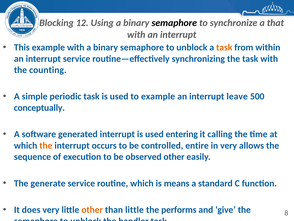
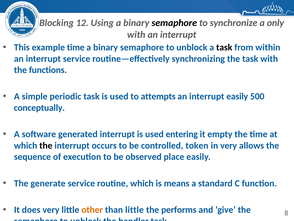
that: that -> only (275, 23)
example with: with -> time (76, 47)
task colour: orange -> black (224, 47)
counting: counting -> functions (48, 70)
to example: example -> attempts (158, 96)
interrupt leave: leave -> easily (237, 96)
calling: calling -> empty (220, 134)
the colour: orange -> black (46, 145)
entire: entire -> token (197, 145)
observed other: other -> place (174, 156)
